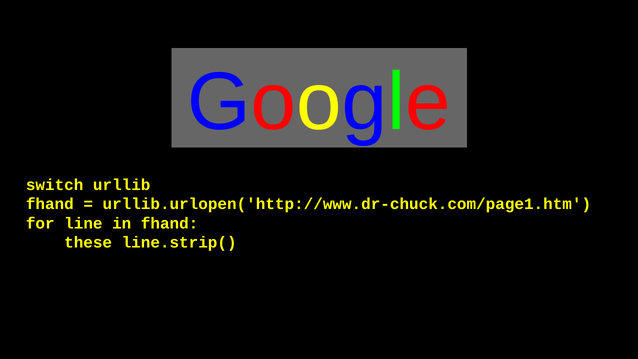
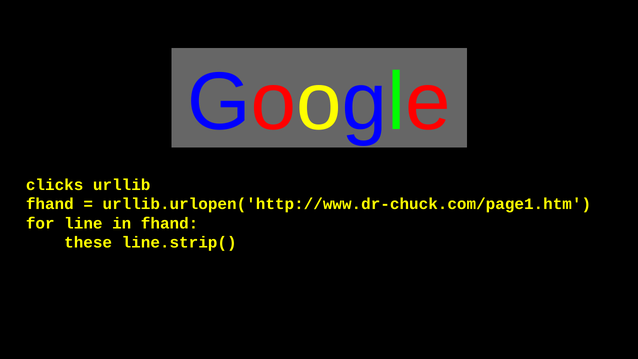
switch: switch -> clicks (55, 185)
